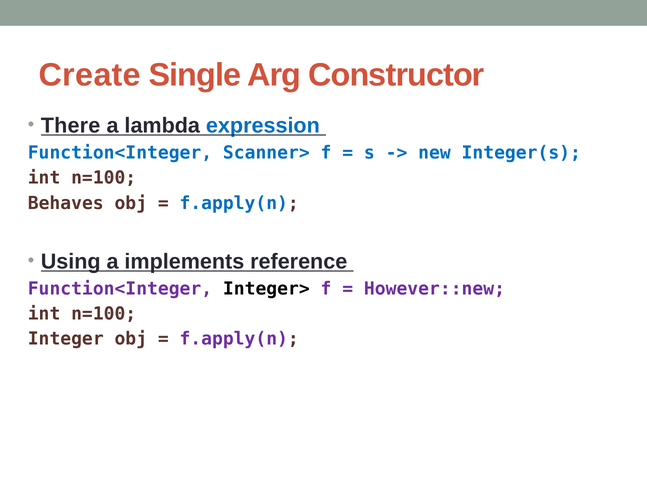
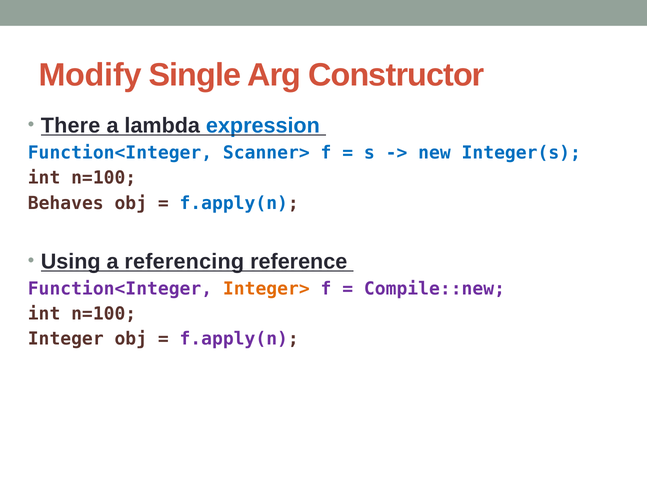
Create: Create -> Modify (90, 75)
implements: implements -> referencing (184, 262)
Integer> colour: black -> orange (266, 289)
However::new: However::new -> Compile::new (434, 289)
